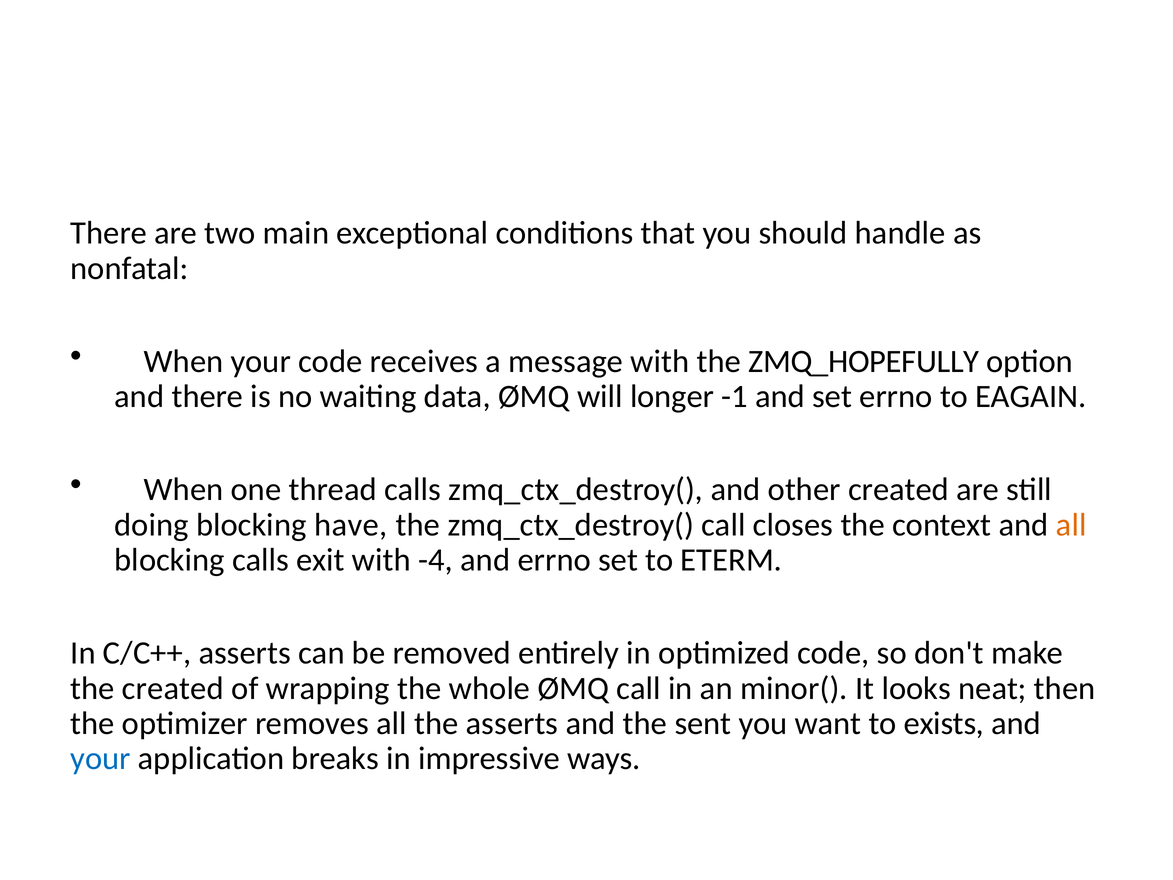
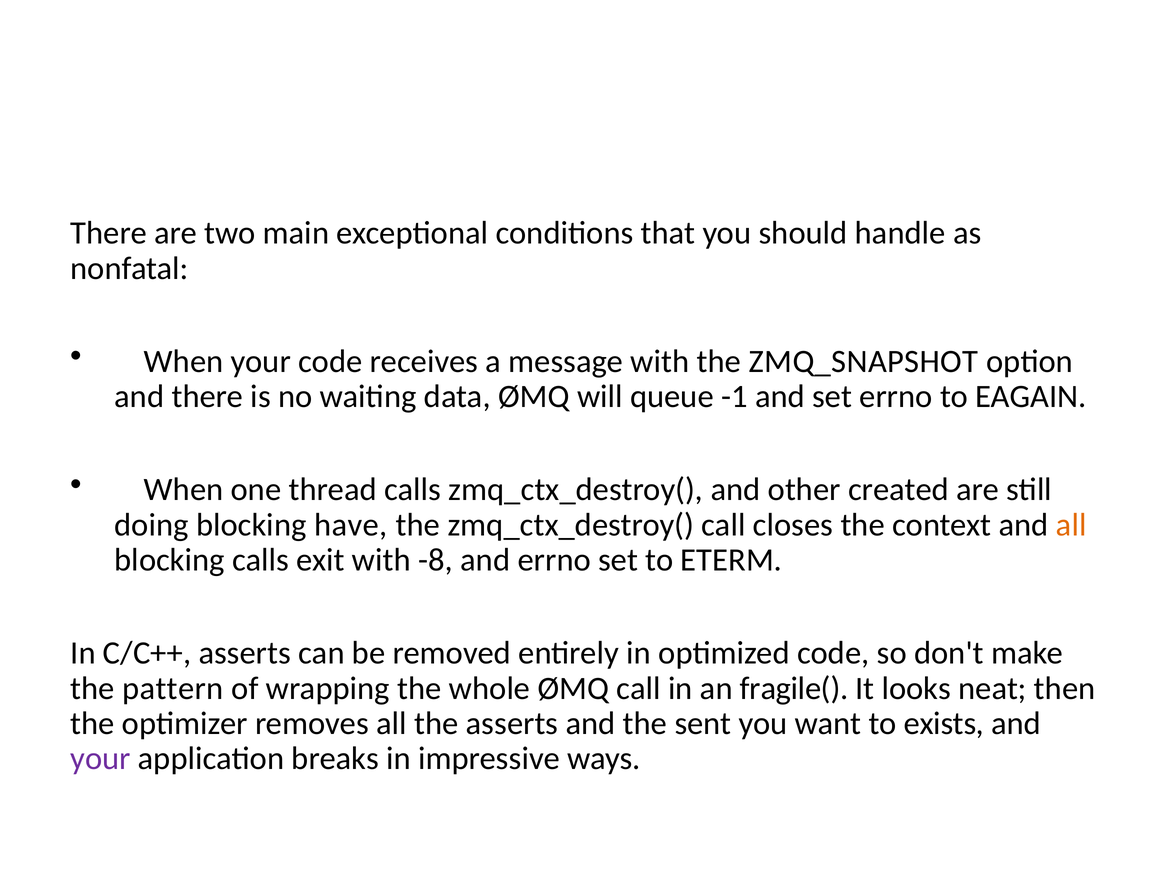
ZMQ_HOPEFULLY: ZMQ_HOPEFULLY -> ZMQ_SNAPSHOT (863, 361)
longer: longer -> queue (672, 396)
-4: -4 -> -8 (436, 560)
the created: created -> pattern (173, 688)
minor(: minor( -> fragile( (794, 688)
your colour: blue -> purple (100, 758)
